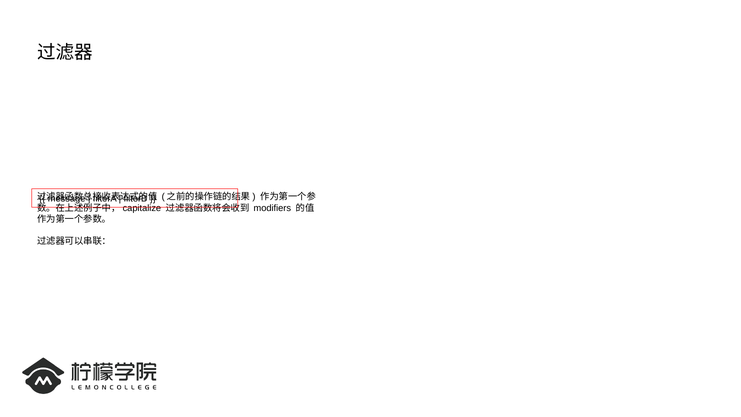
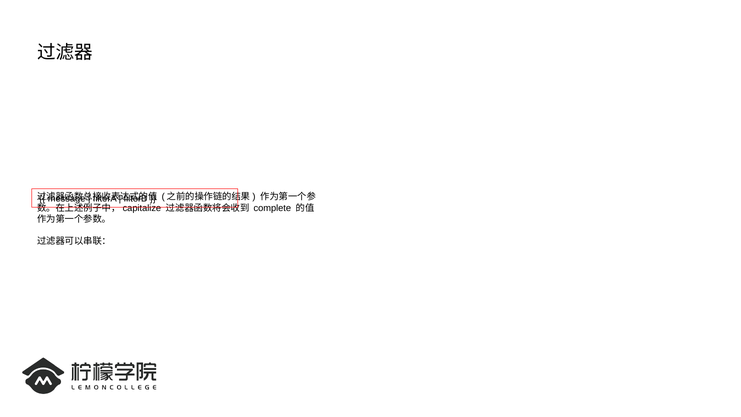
modifiers: modifiers -> complete (272, 208)
